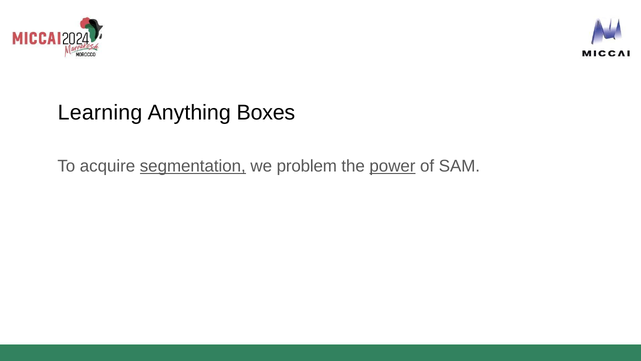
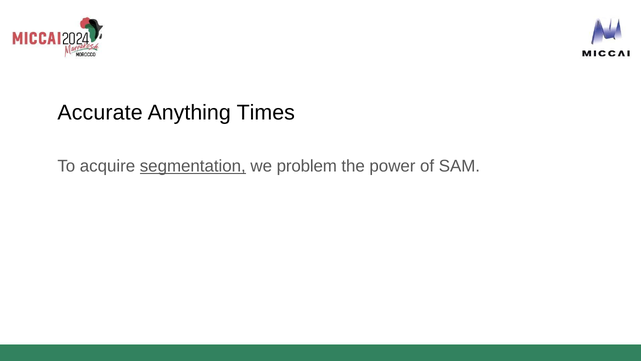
Learning: Learning -> Accurate (100, 113)
Boxes: Boxes -> Times (266, 113)
power underline: present -> none (392, 166)
